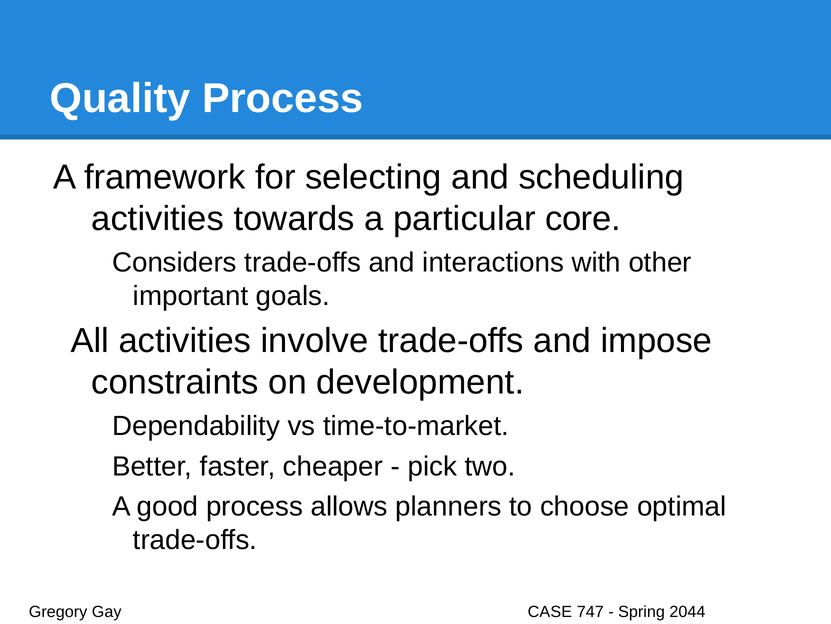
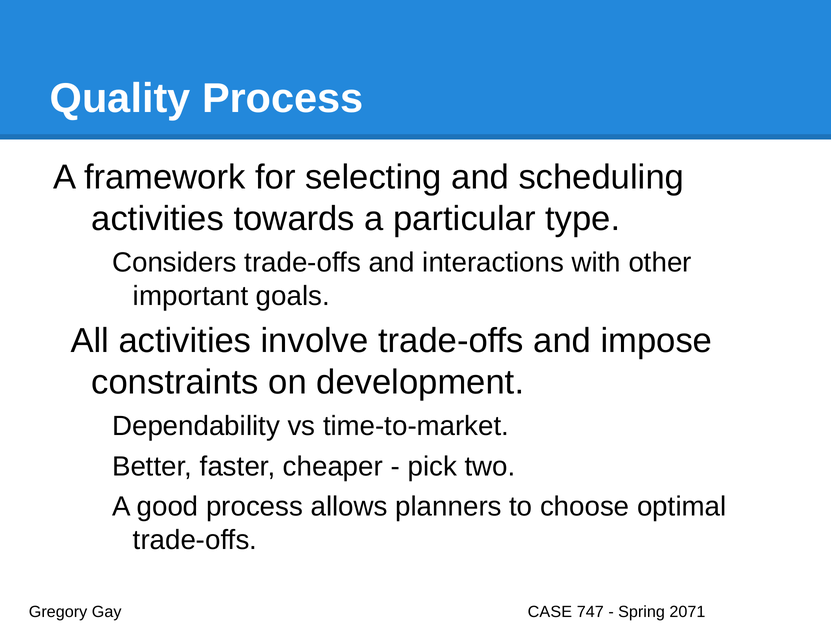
core: core -> type (583, 218)
2044: 2044 -> 2071 (687, 611)
